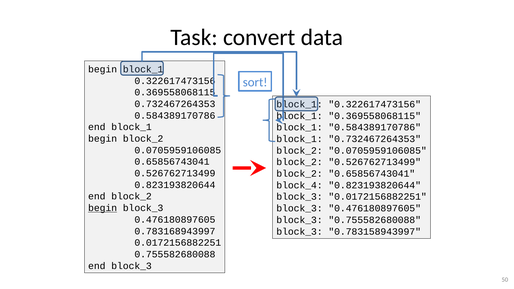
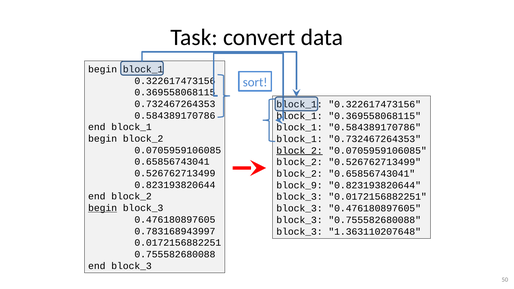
block_2 underline: none -> present (300, 151)
block_4: block_4 -> block_9 (300, 185)
0.783158943997: 0.783158943997 -> 1.363110207648 (375, 232)
